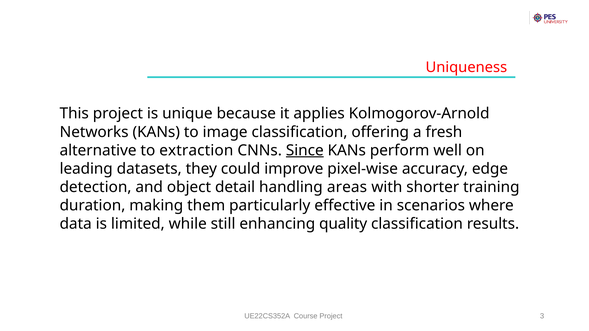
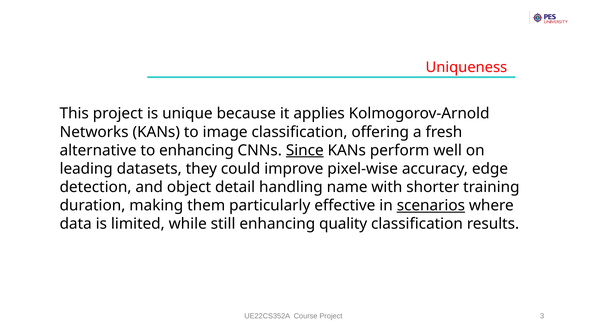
to extraction: extraction -> enhancing (196, 151)
areas: areas -> name (347, 187)
scenarios underline: none -> present (431, 206)
